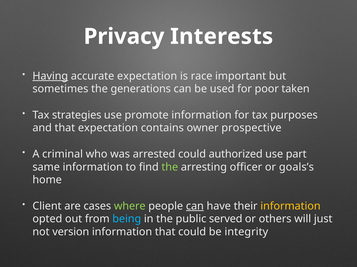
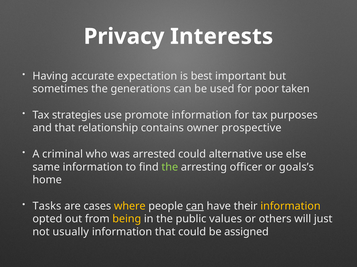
Having underline: present -> none (50, 76)
race: race -> best (202, 76)
that expectation: expectation -> relationship (108, 128)
authorized: authorized -> alternative (236, 154)
part: part -> else (296, 154)
Client: Client -> Tasks (47, 207)
where colour: light green -> yellow (130, 207)
being colour: light blue -> yellow (127, 220)
served: served -> values (226, 220)
version: version -> usually (71, 232)
integrity: integrity -> assigned (246, 232)
